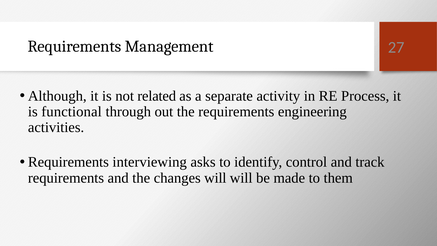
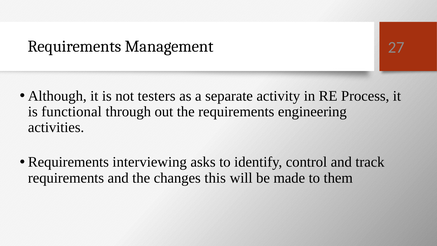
related: related -> testers (157, 96)
changes will: will -> this (215, 178)
